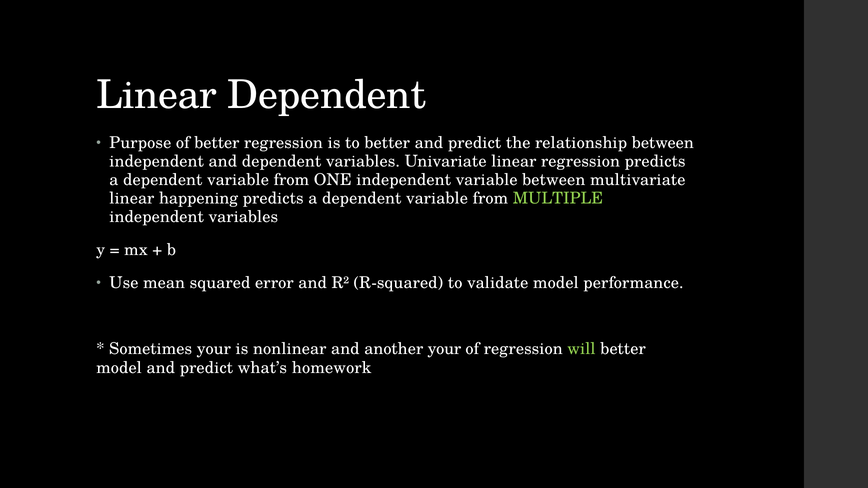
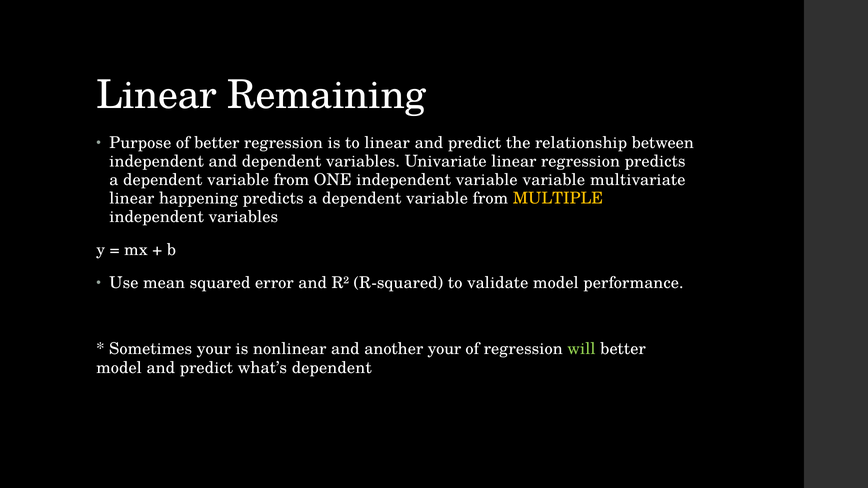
Linear Dependent: Dependent -> Remaining (327, 95)
to better: better -> linear (387, 143)
variable between: between -> variable (554, 180)
MULTIPLE colour: light green -> yellow (558, 199)
what’s homework: homework -> dependent (332, 368)
